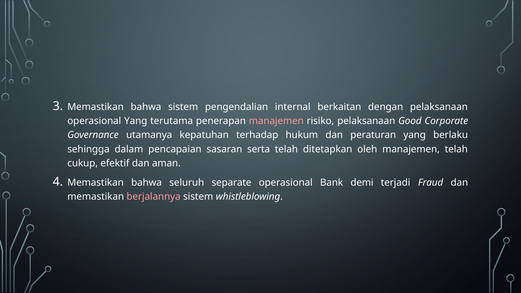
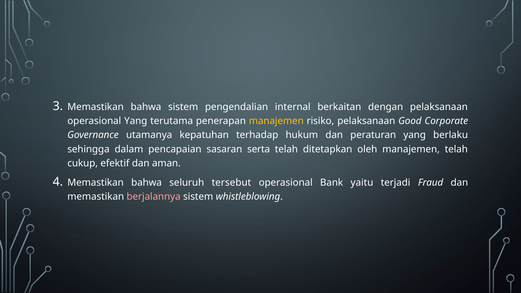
manajemen colour: pink -> yellow (276, 121)
separate: separate -> tersebut (231, 183)
demi: demi -> yaitu (362, 183)
